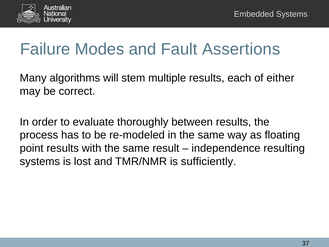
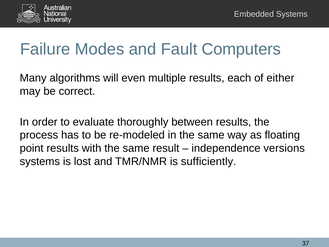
Assertions: Assertions -> Computers (241, 49)
stem: stem -> even (133, 78)
resulting: resulting -> versions (284, 148)
